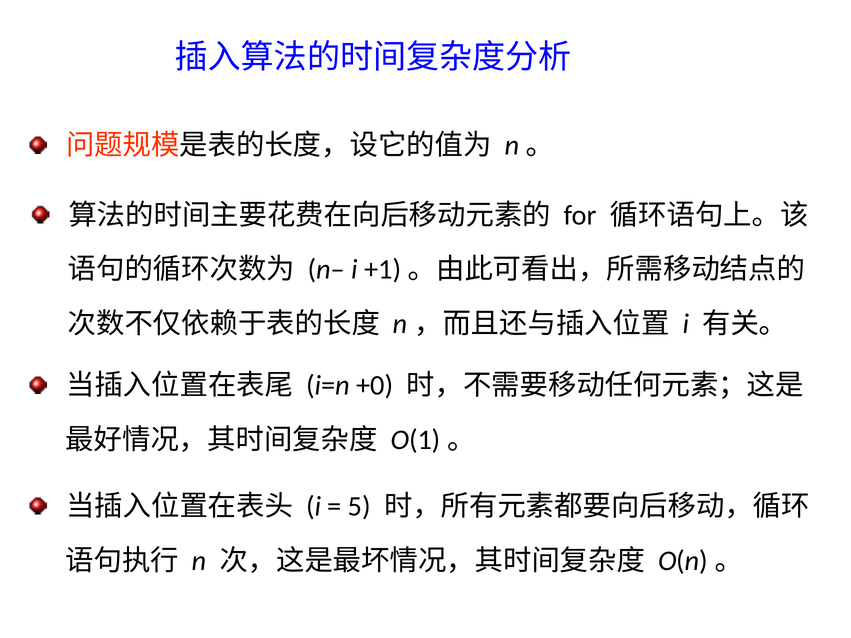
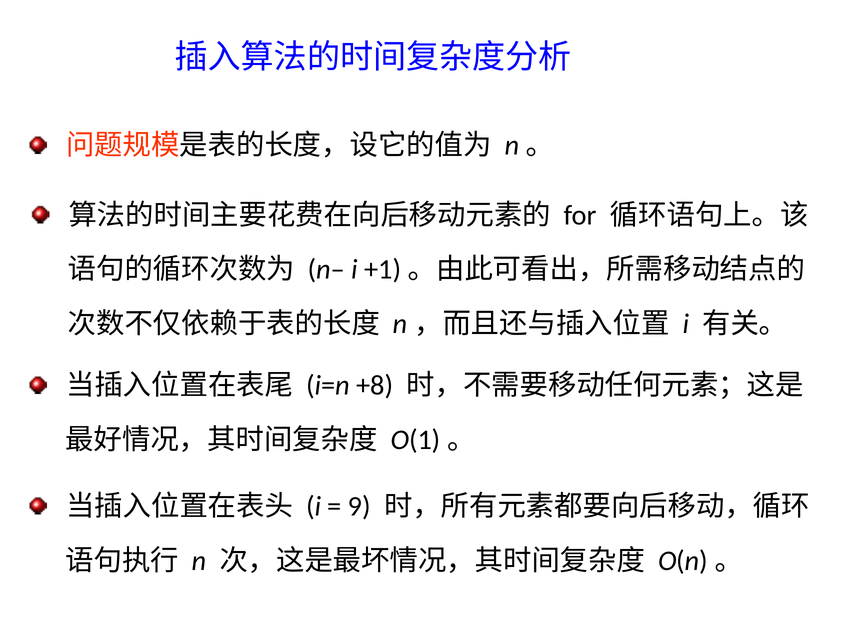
+0: +0 -> +8 (375, 386)
5: 5 -> 9 (359, 507)
